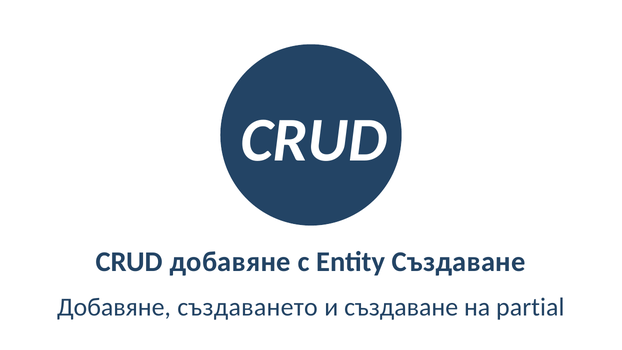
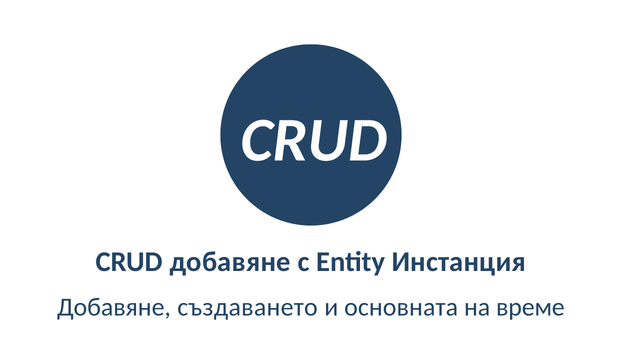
Entity Създаване: Създаване -> Инстанция (459, 262)
и създаване: създаване -> основната (401, 307)
partial: partial -> време (530, 307)
